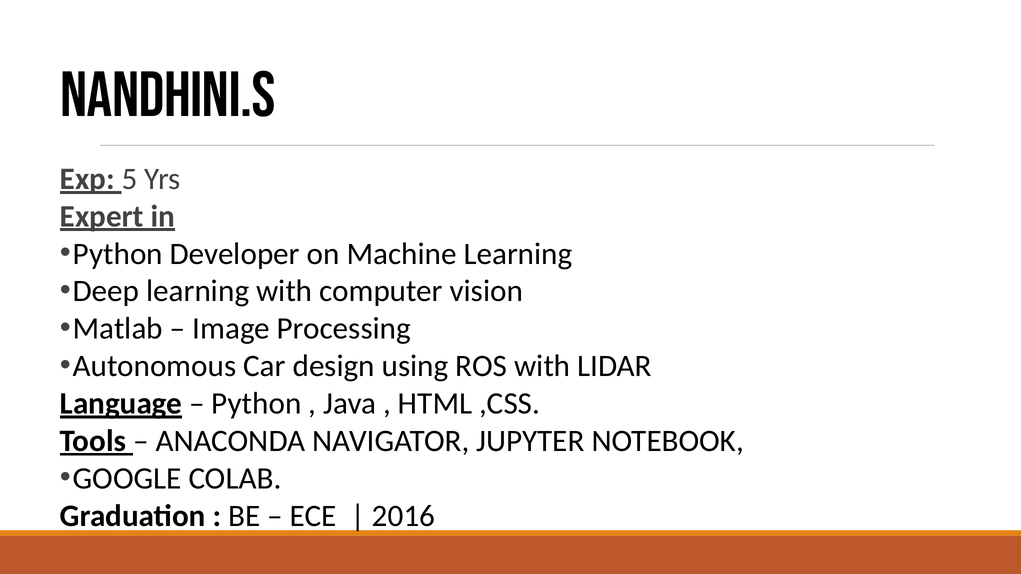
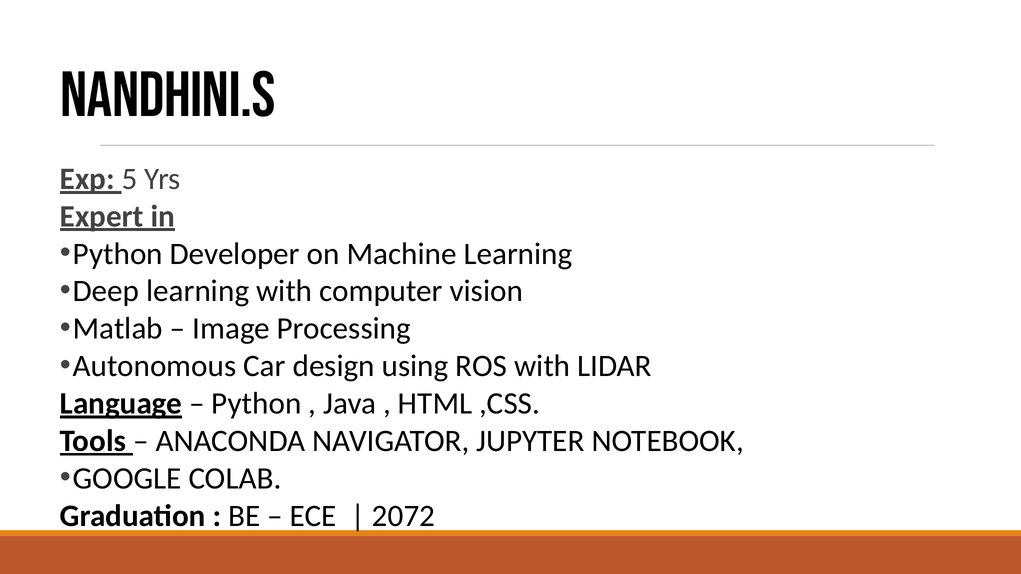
2016: 2016 -> 2072 (404, 516)
